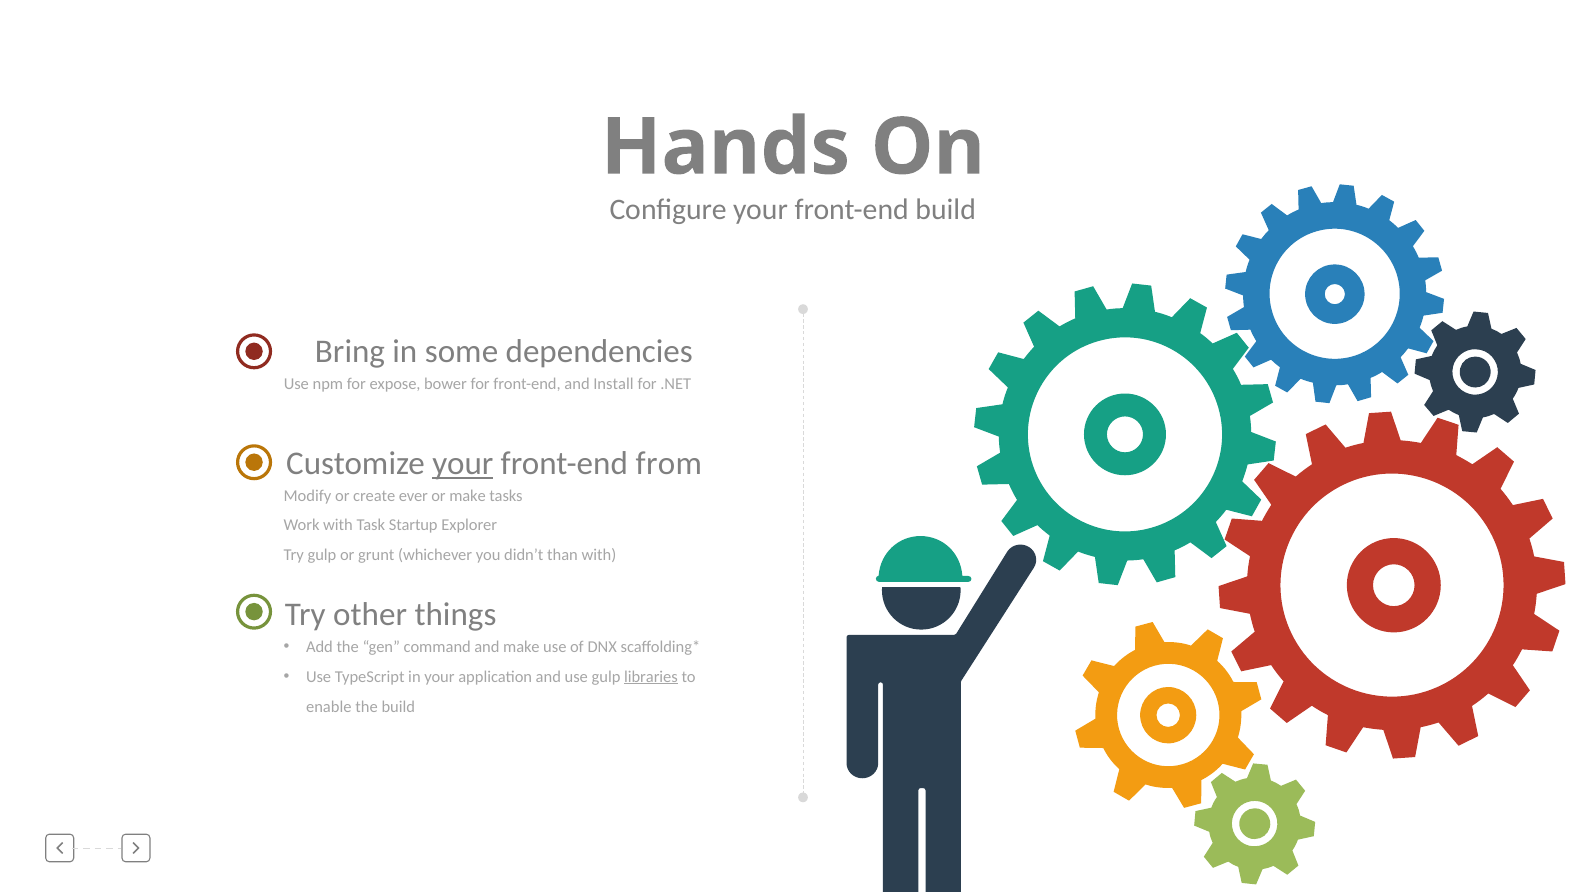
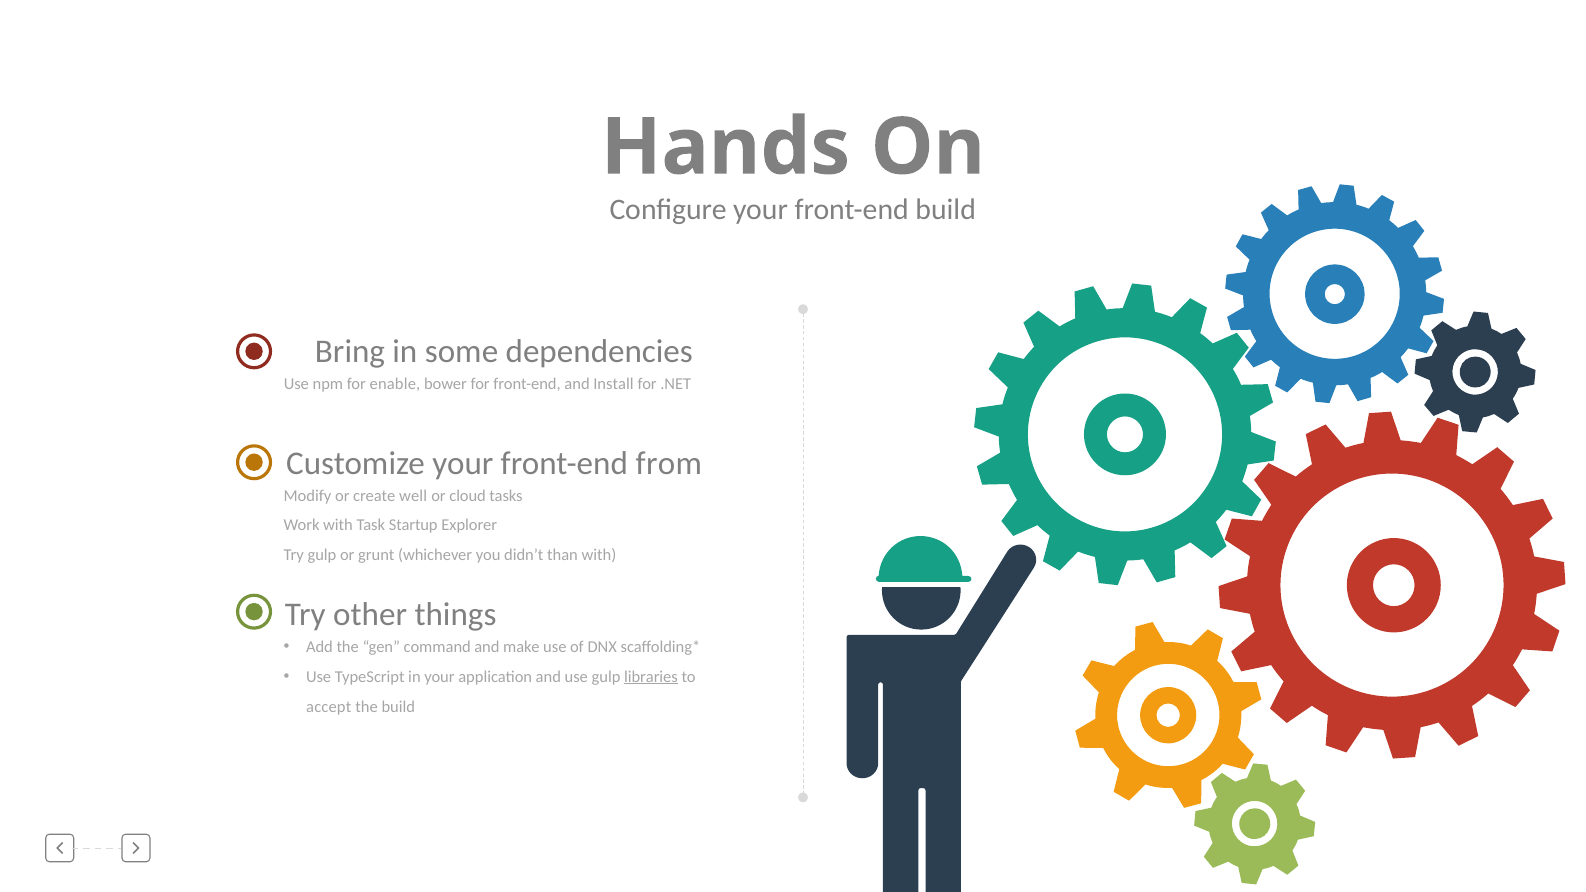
expose: expose -> enable (395, 384)
your underline: present -> none (463, 464)
ever: ever -> well (413, 496)
or make: make -> cloud (468, 496)
enable: enable -> accept (329, 707)
